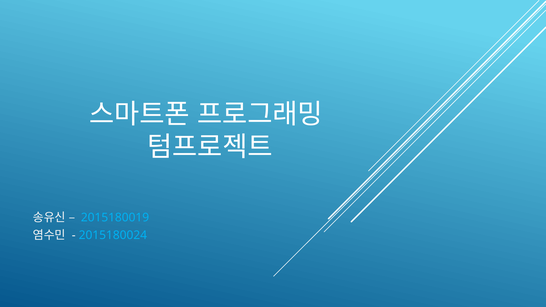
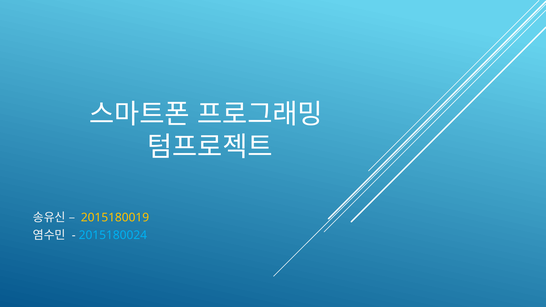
2015180019 colour: light blue -> yellow (115, 218)
